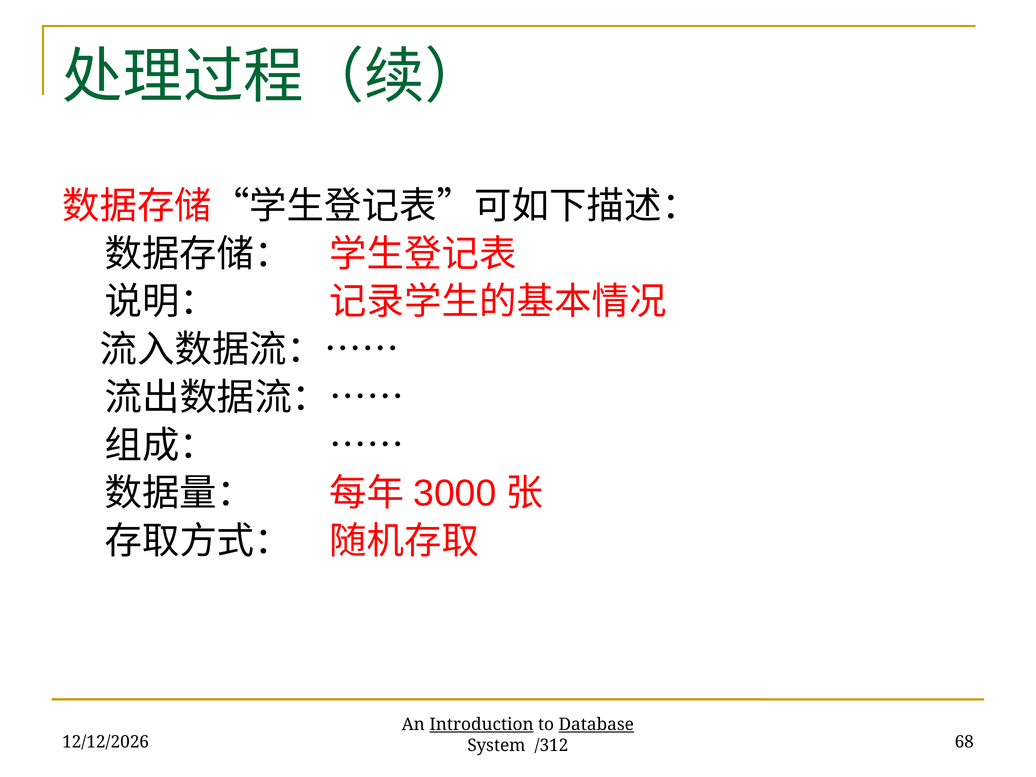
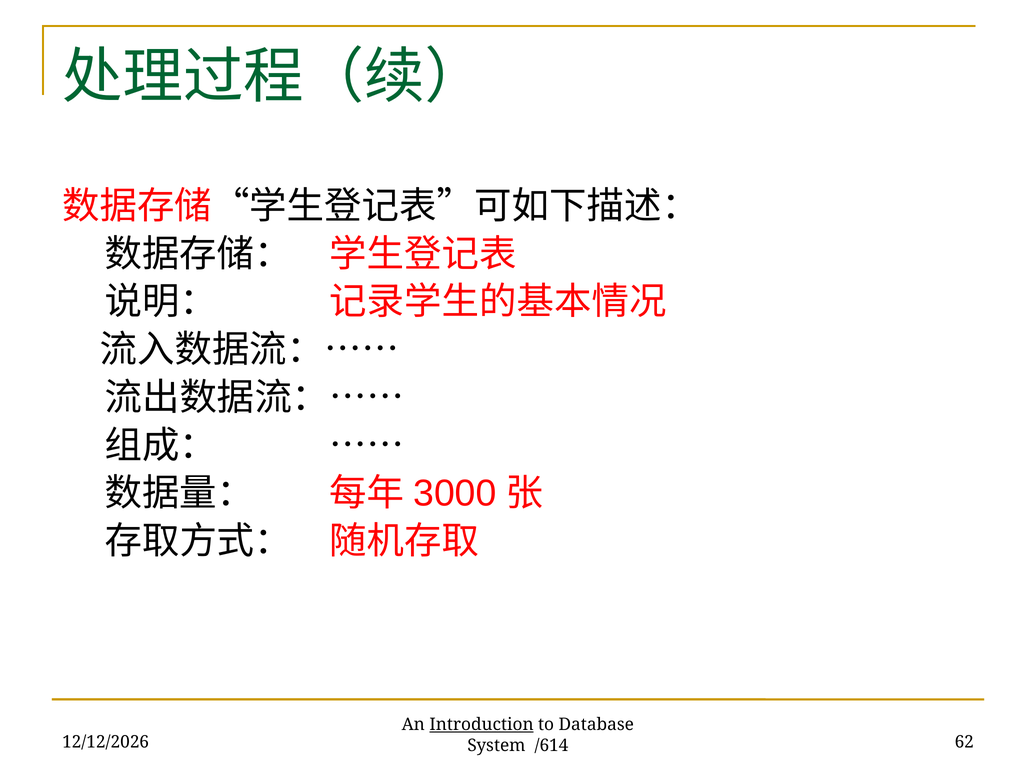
Database underline: present -> none (596, 725)
68: 68 -> 62 (964, 742)
/312: /312 -> /614 (551, 745)
